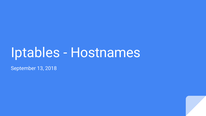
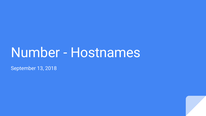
Iptables: Iptables -> Number (35, 53)
